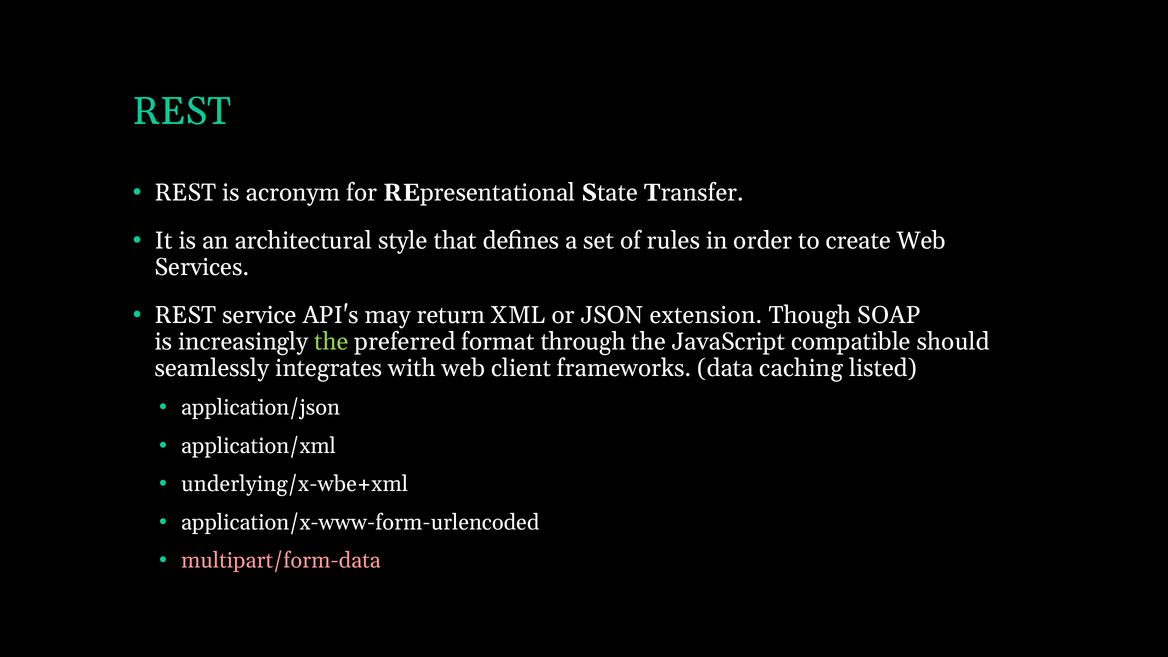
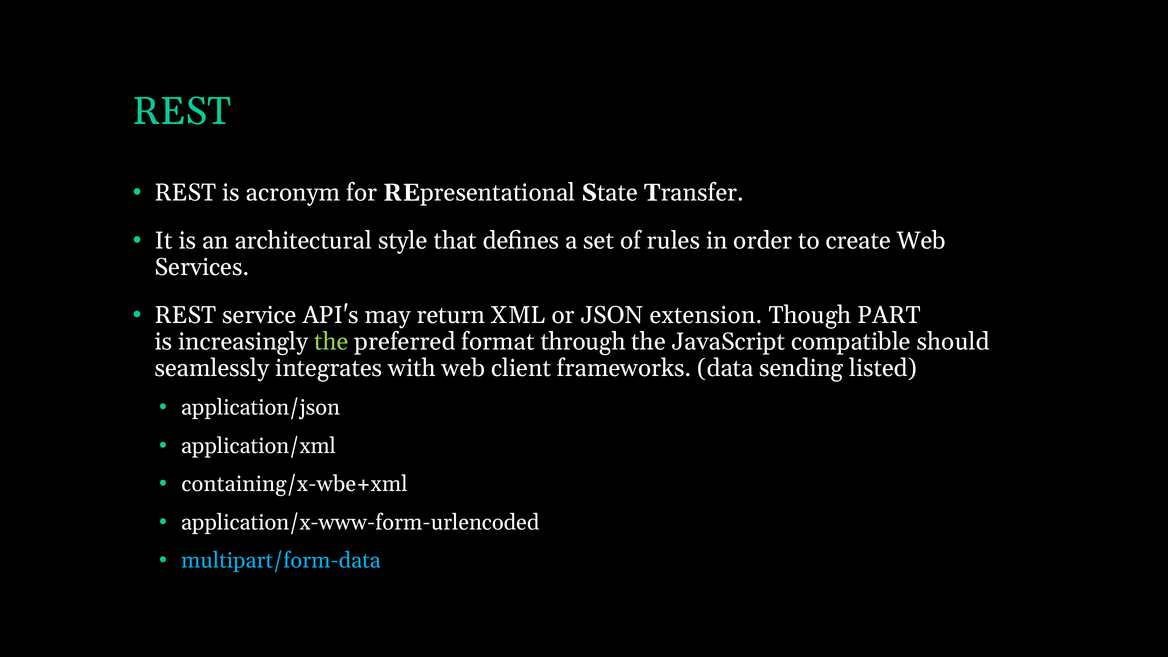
SOAP: SOAP -> PART (889, 315)
caching: caching -> sending (801, 368)
underlying/x-wbe+xml: underlying/x-wbe+xml -> containing/x-wbe+xml (295, 484)
multipart/form-data colour: pink -> light blue (281, 561)
